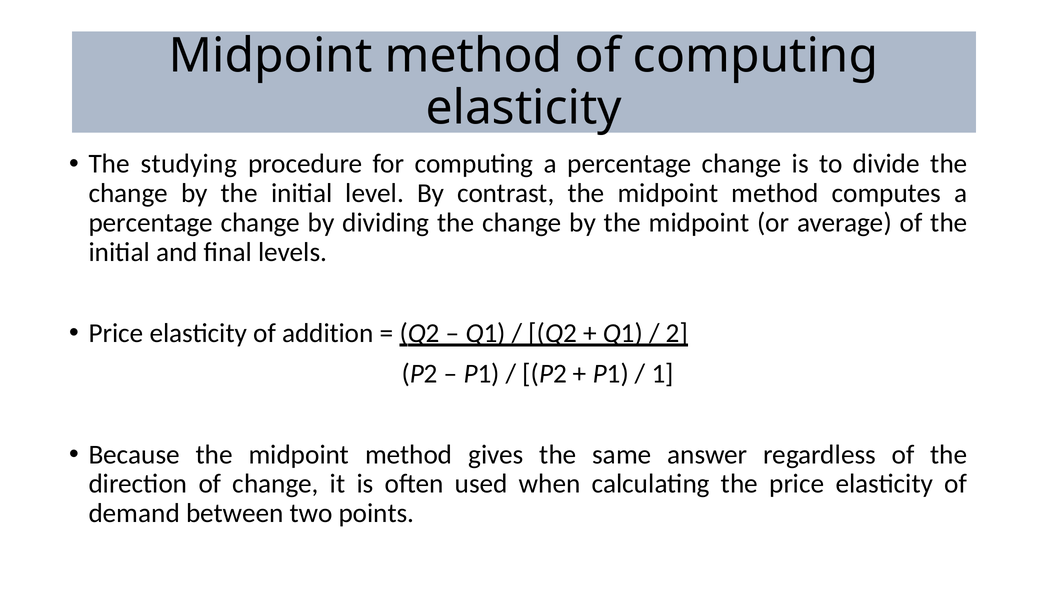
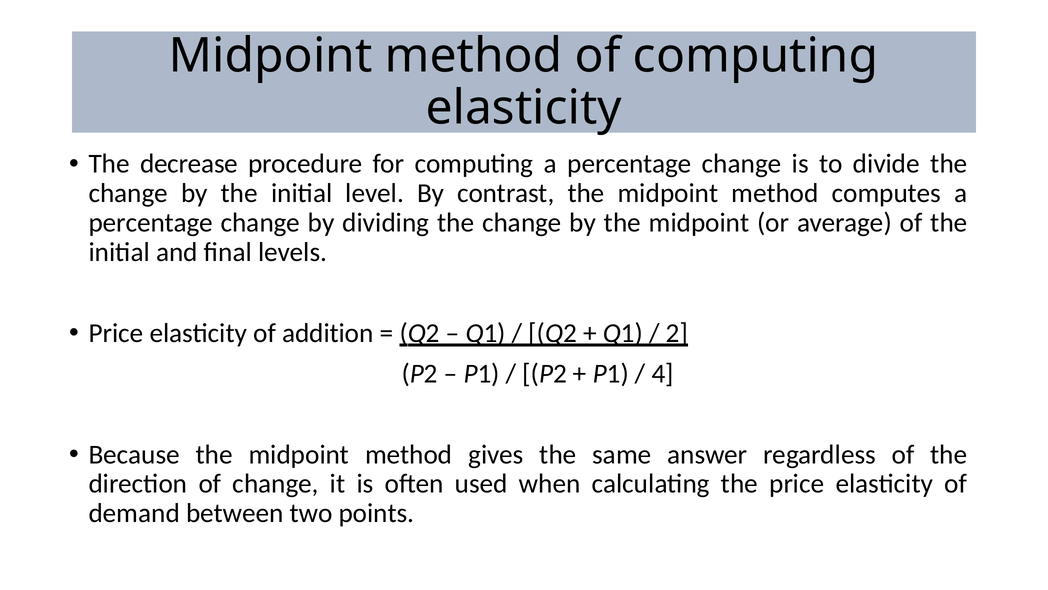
studying: studying -> decrease (189, 164)
1: 1 -> 4 (663, 373)
